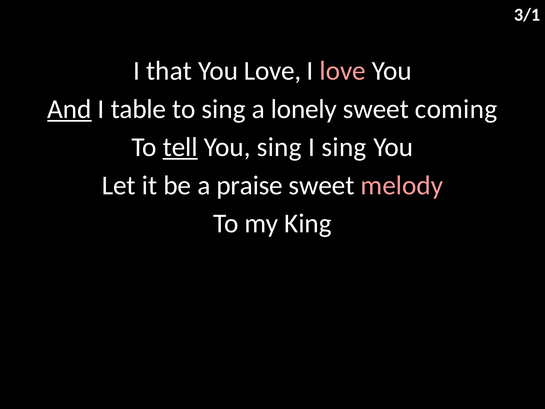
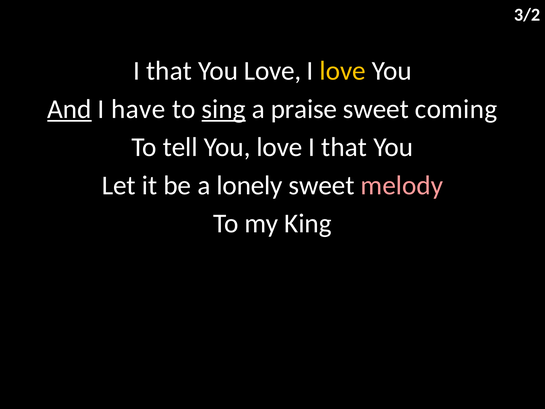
3/1: 3/1 -> 3/2 (527, 15)
love colour: pink -> yellow (343, 71)
table: table -> have (138, 109)
sing underline: none -> present (224, 109)
lonely: lonely -> praise (304, 109)
tell underline: present -> none (180, 147)
sing: sing -> love (279, 147)
sing: sing -> that (344, 147)
praise: praise -> lonely (250, 185)
